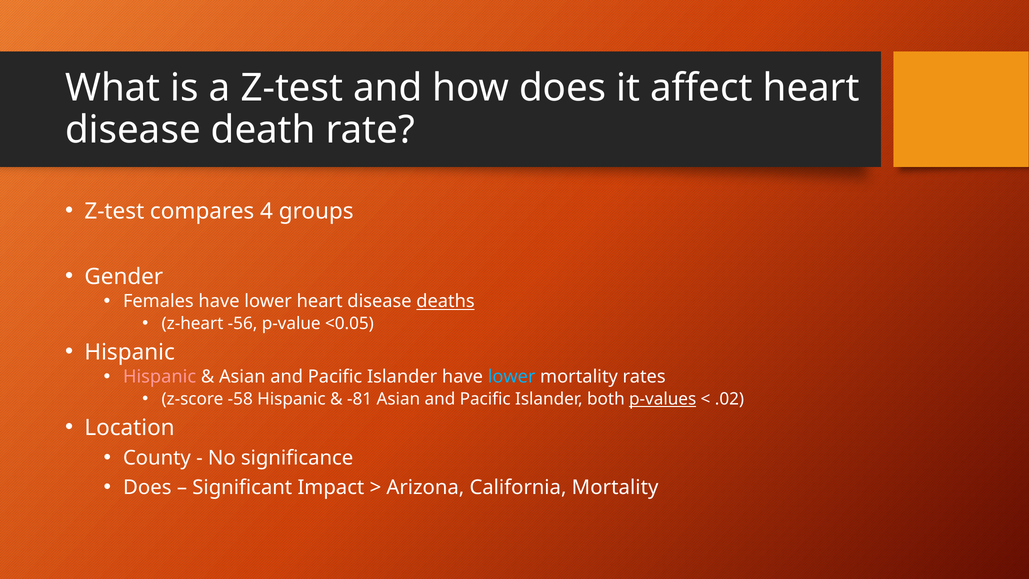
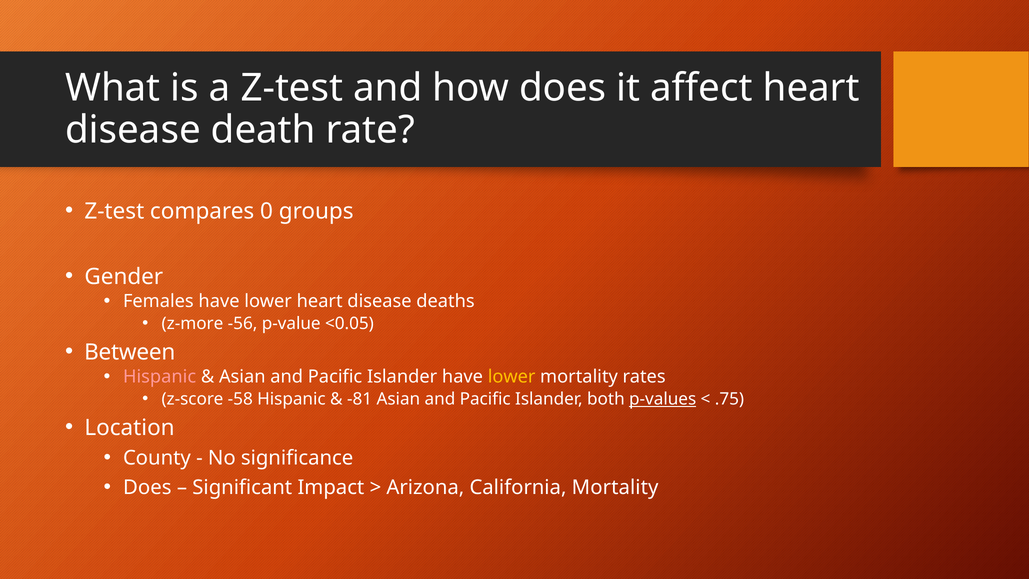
4: 4 -> 0 (267, 211)
deaths underline: present -> none (446, 301)
z-heart: z-heart -> z-more (192, 323)
Hispanic: Hispanic -> Between (130, 352)
lower colour: light blue -> yellow (512, 377)
.02: .02 -> .75 (729, 399)
